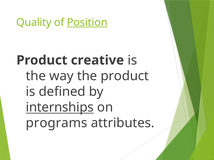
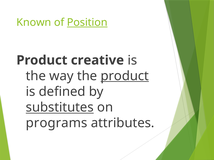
Quality: Quality -> Known (34, 23)
product underline: none -> present (125, 76)
internships: internships -> substitutes (60, 108)
